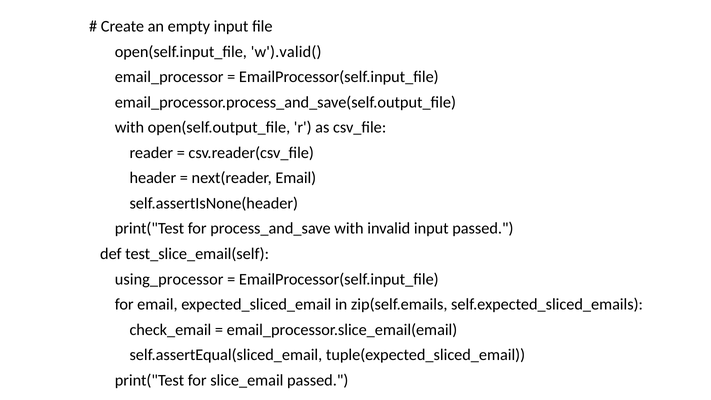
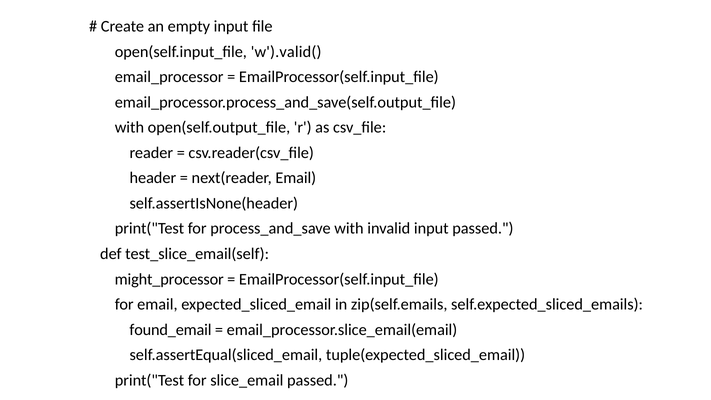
using_processor: using_processor -> might_processor (169, 279)
check_email: check_email -> found_email (170, 330)
